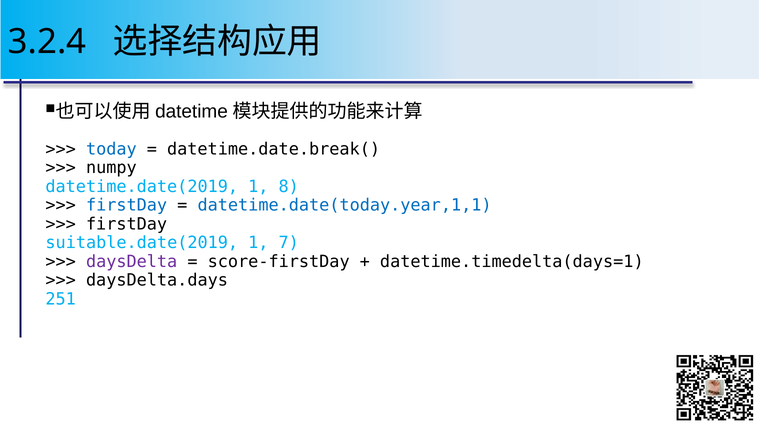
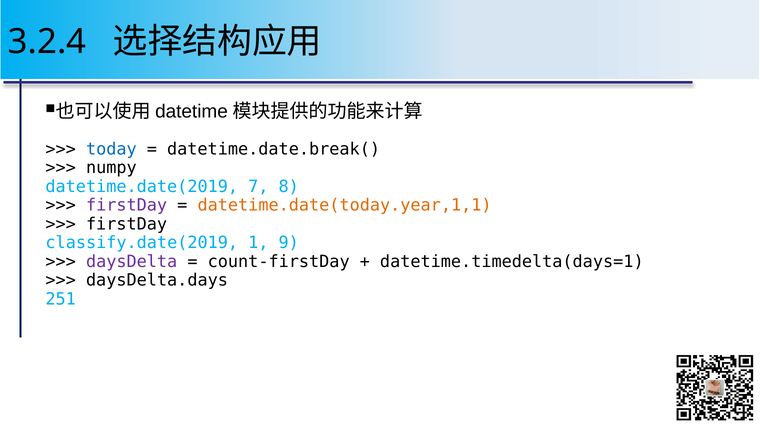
datetime.date(2019 1: 1 -> 7 (258, 187)
firstDay colour: blue -> purple (127, 206)
datetime.date(today.year,1,1 colour: blue -> orange (345, 206)
suitable.date(2019: suitable.date(2019 -> classify.date(2019 (142, 243)
7: 7 -> 9 (289, 243)
score-firstDay: score-firstDay -> count-firstDay (279, 262)
